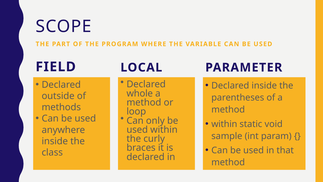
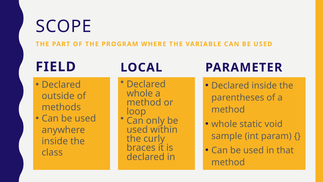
within: within -> whole (224, 124)
